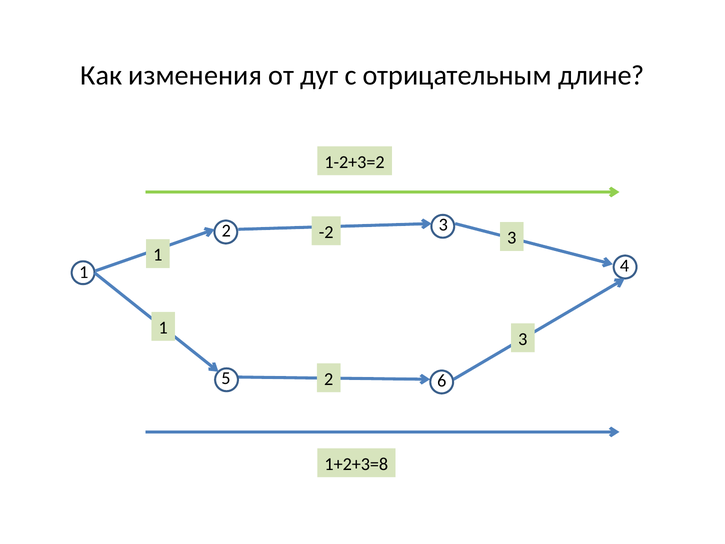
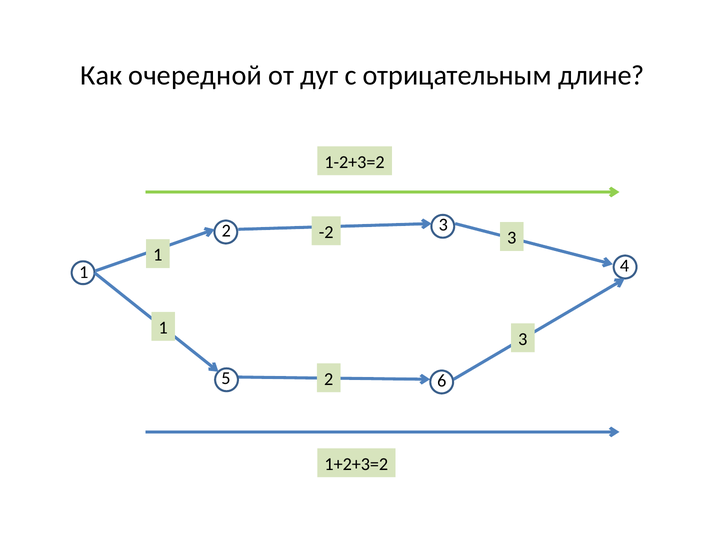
изменения: изменения -> очередной (195, 75)
1+2+3=8: 1+2+3=8 -> 1+2+3=2 (356, 464)
